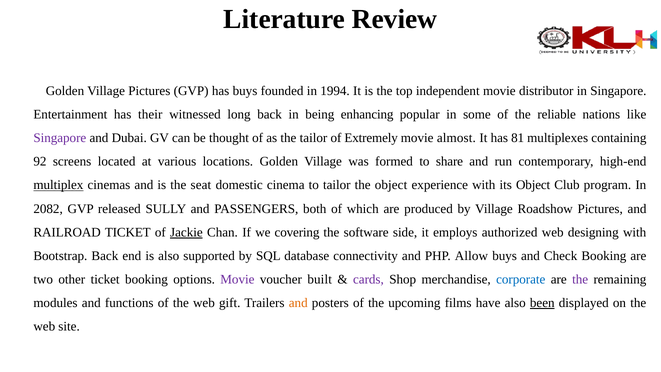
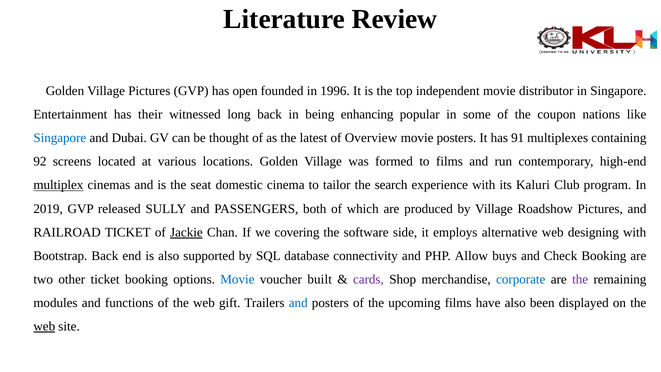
has buys: buys -> open (245, 91)
1994: 1994 -> 1996 (335, 91)
reliable: reliable -> coupon (557, 114)
Singapore colour: purple -> blue (60, 138)
the tailor: tailor -> latest (314, 138)
Extremely: Extremely -> Overview (371, 138)
movie almost: almost -> posters (456, 138)
81: 81 -> 91 (518, 138)
to share: share -> films (449, 162)
the object: object -> search (391, 185)
its Object: Object -> Kaluri (533, 185)
2082: 2082 -> 2019 (48, 209)
authorized: authorized -> alternative (510, 232)
Movie colour: purple -> blue (237, 279)
and colour: orange -> blue (298, 303)
been underline: present -> none (542, 303)
web underline: none -> present (44, 326)
